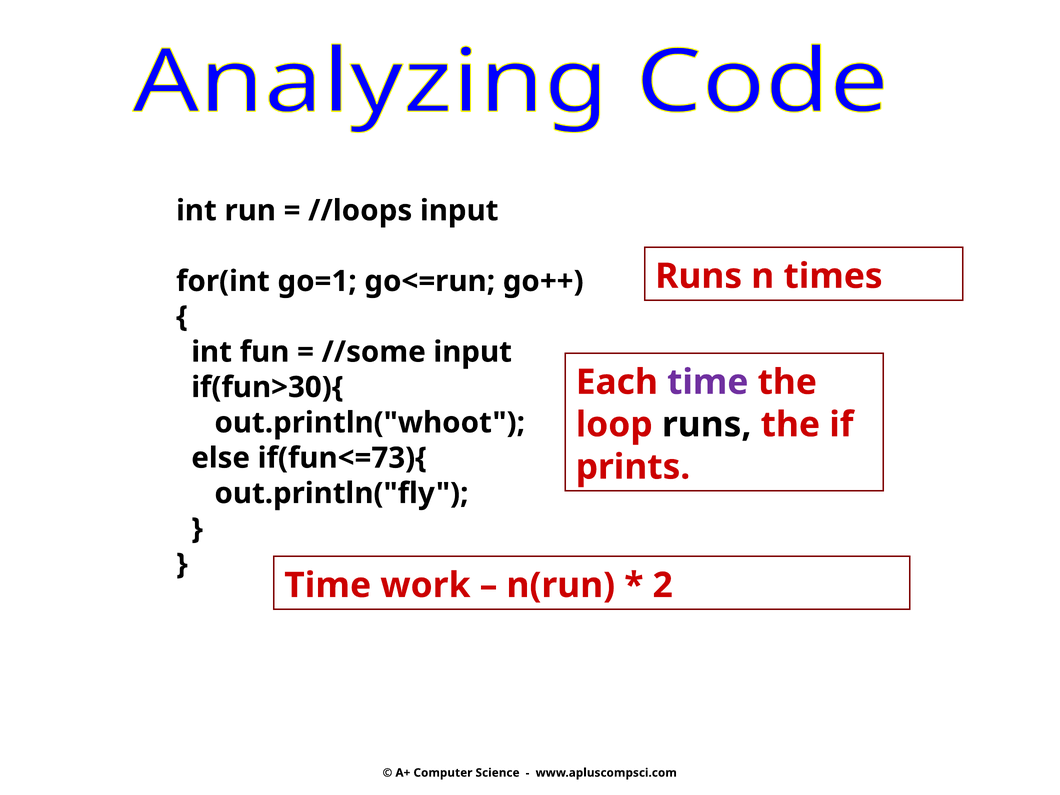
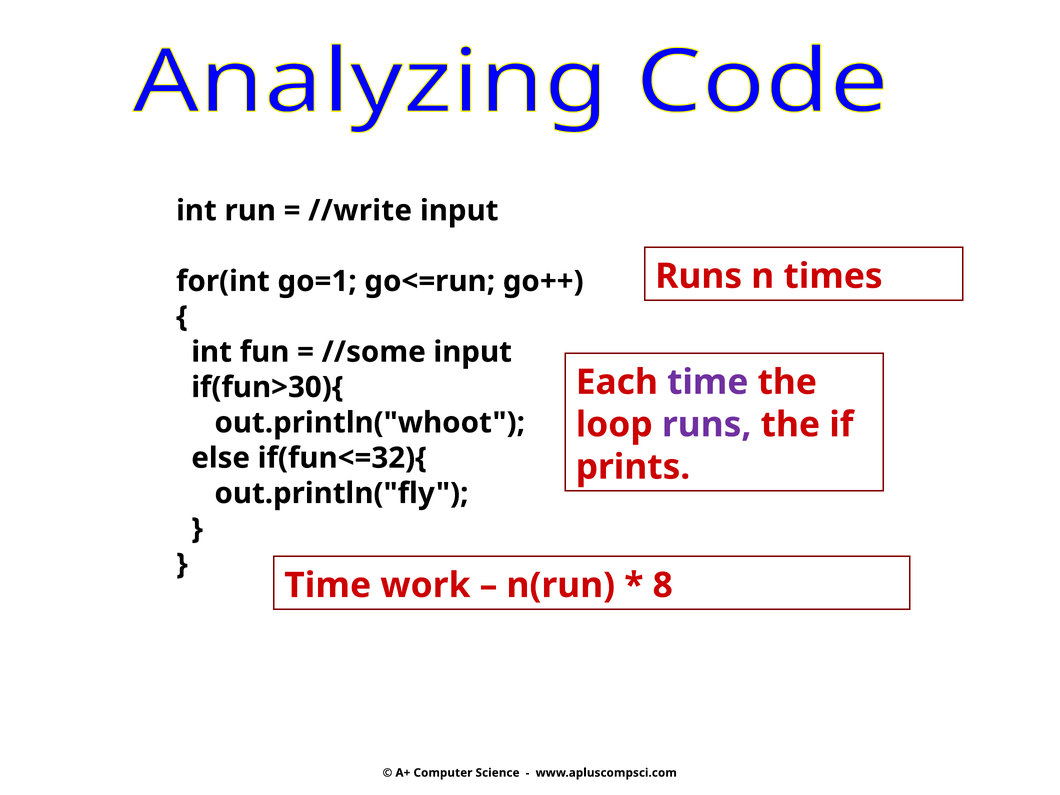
//loops: //loops -> //write (360, 211)
runs colour: black -> purple (707, 425)
if(fun<=73){: if(fun<=73){ -> if(fun<=32){ (342, 458)
2: 2 -> 8 (663, 585)
